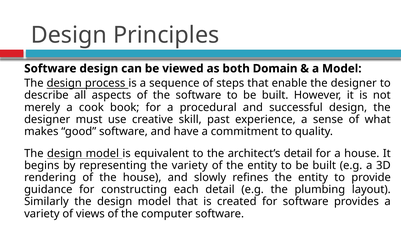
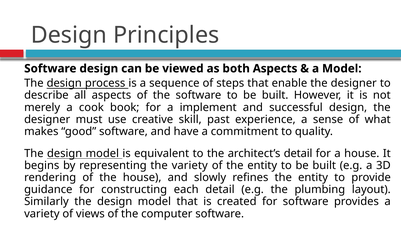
both Domain: Domain -> Aspects (275, 68)
procedural: procedural -> implement (208, 107)
